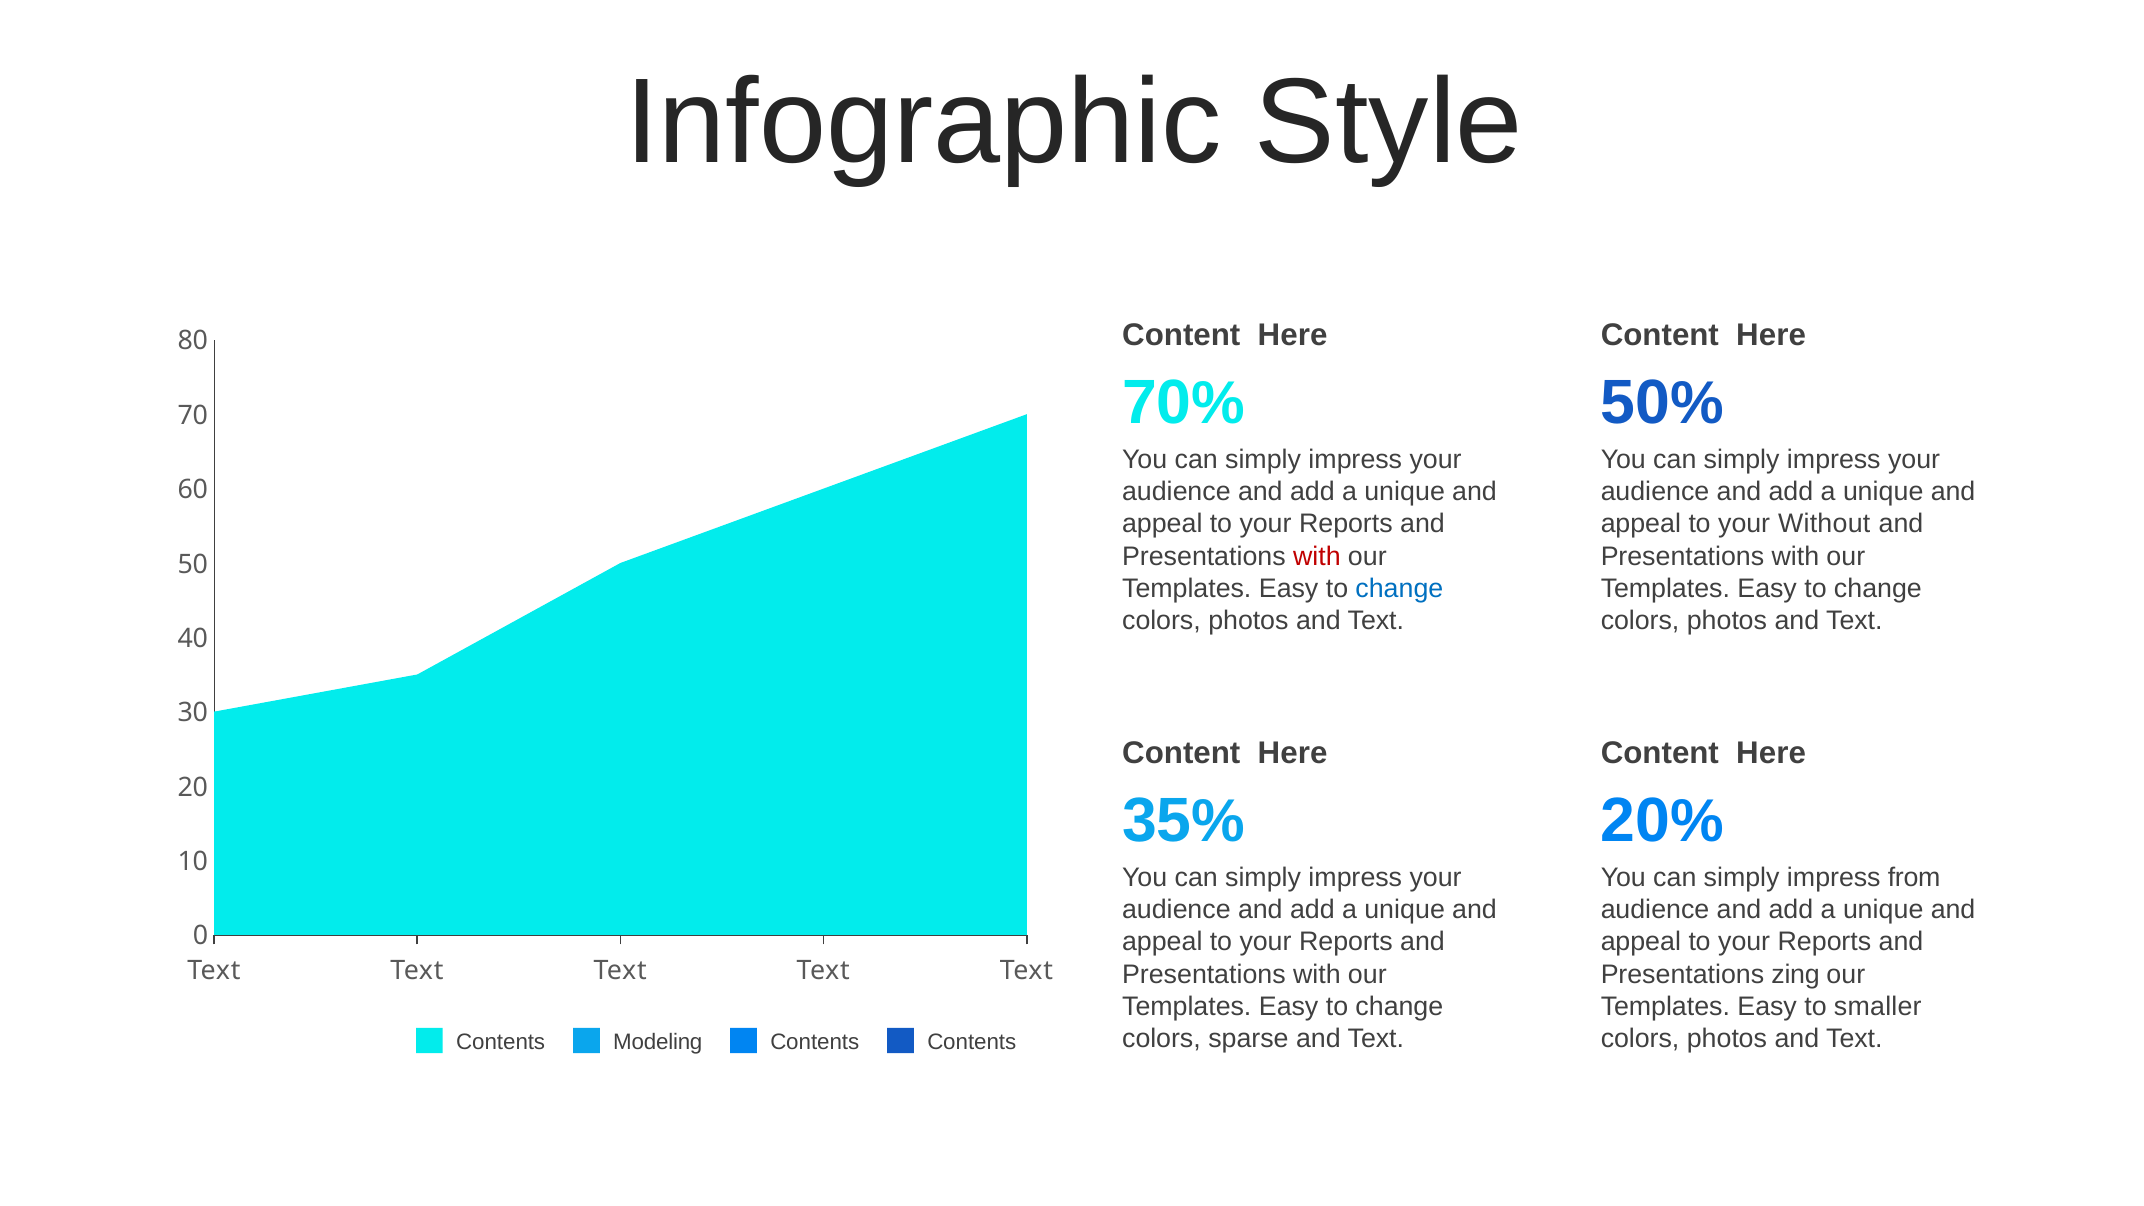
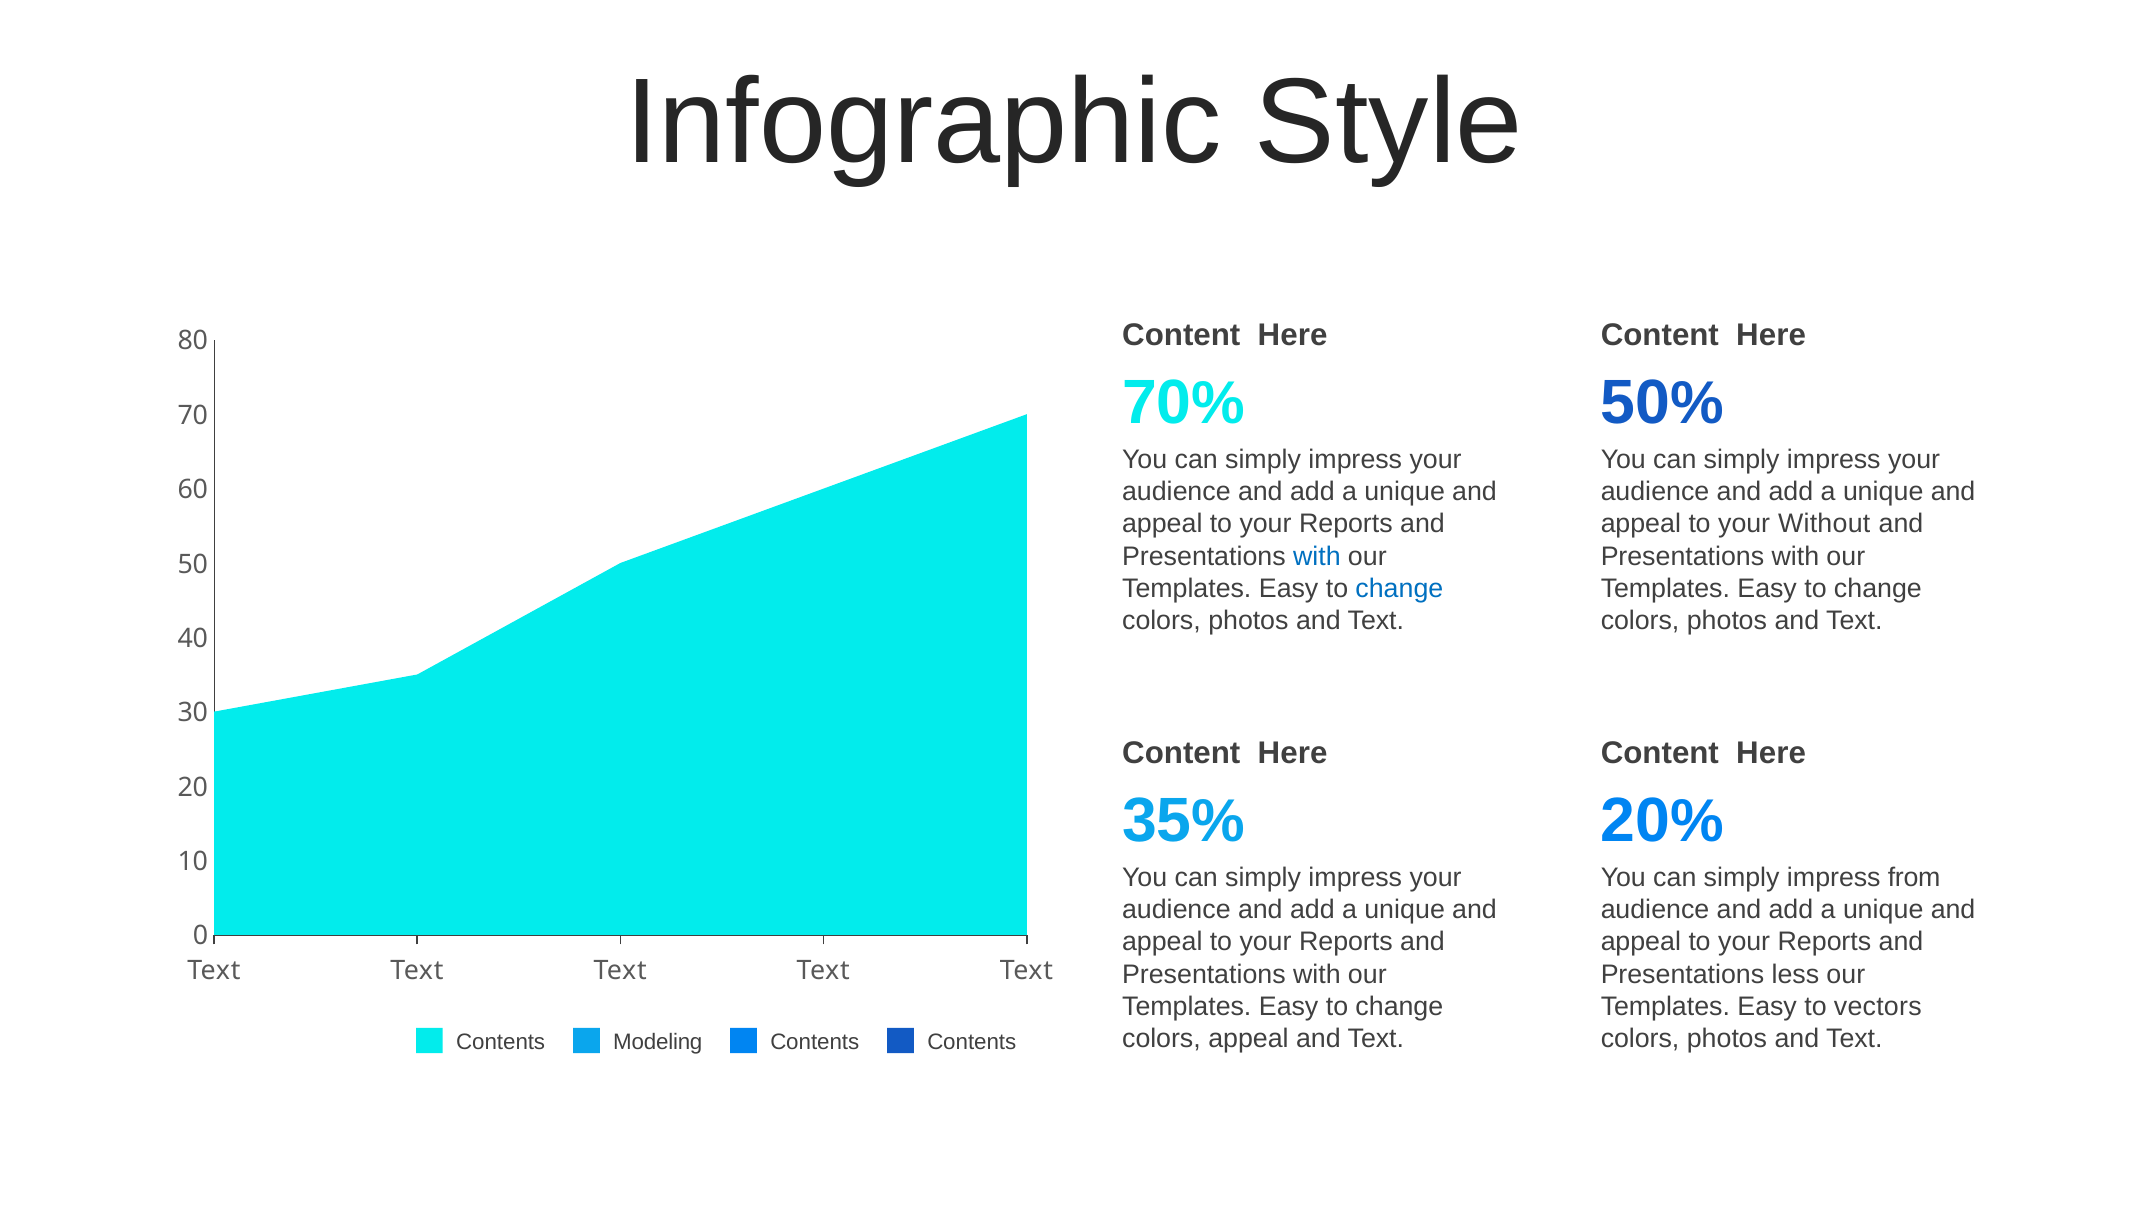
with colour: red -> blue (1317, 556)
zing: zing -> less (1795, 974)
smaller: smaller -> vectors (1878, 1006)
colors sparse: sparse -> appeal (1248, 1039)
